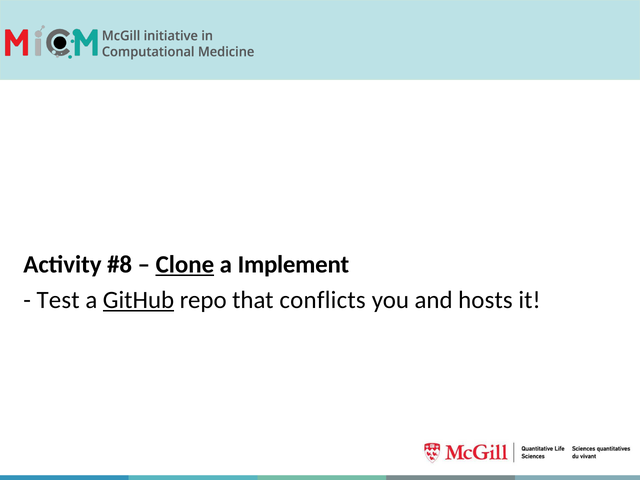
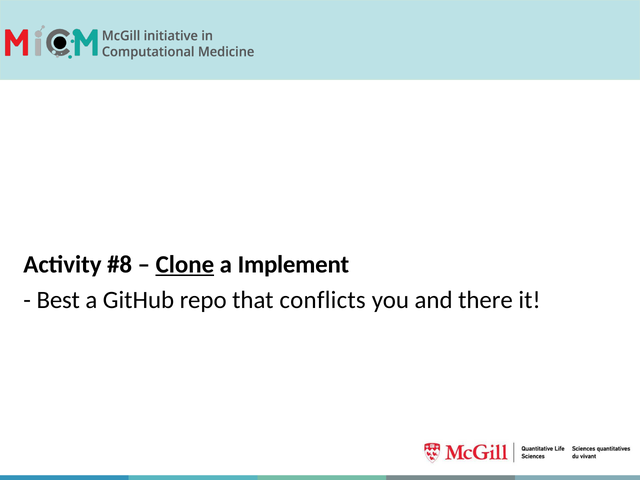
Test: Test -> Best (58, 300)
GitHub underline: present -> none (139, 300)
hosts: hosts -> there (486, 300)
